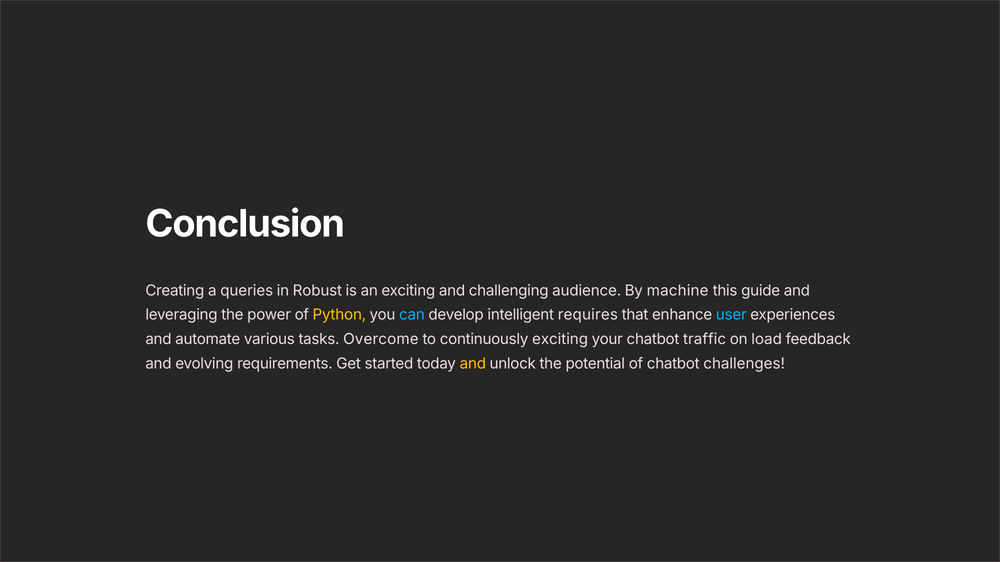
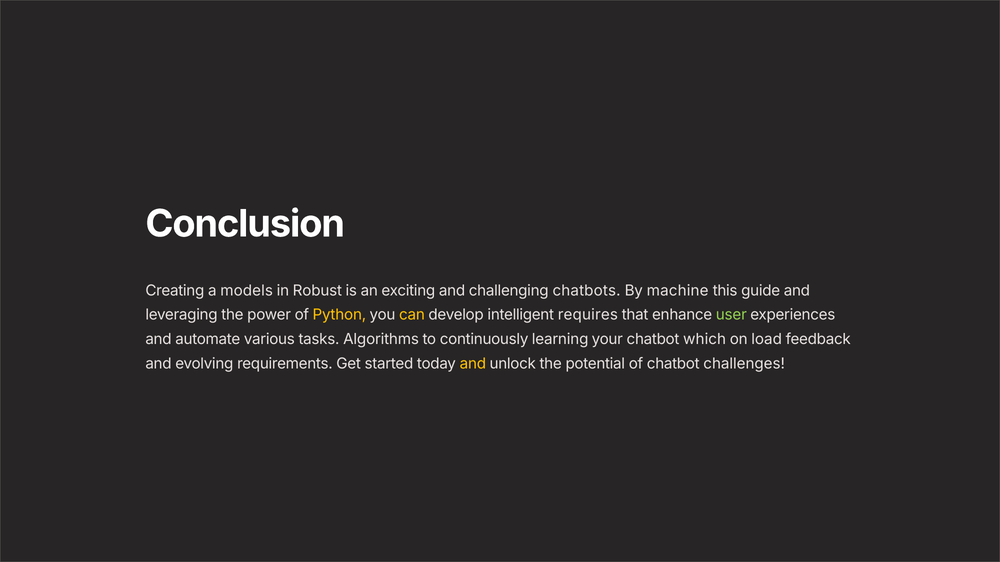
queries: queries -> models (247, 291)
audience: audience -> chatbots (587, 291)
can colour: light blue -> yellow (412, 315)
user colour: light blue -> light green (731, 315)
Overcome: Overcome -> Algorithms (381, 340)
continuously exciting: exciting -> learning (560, 340)
traffic: traffic -> which (705, 340)
